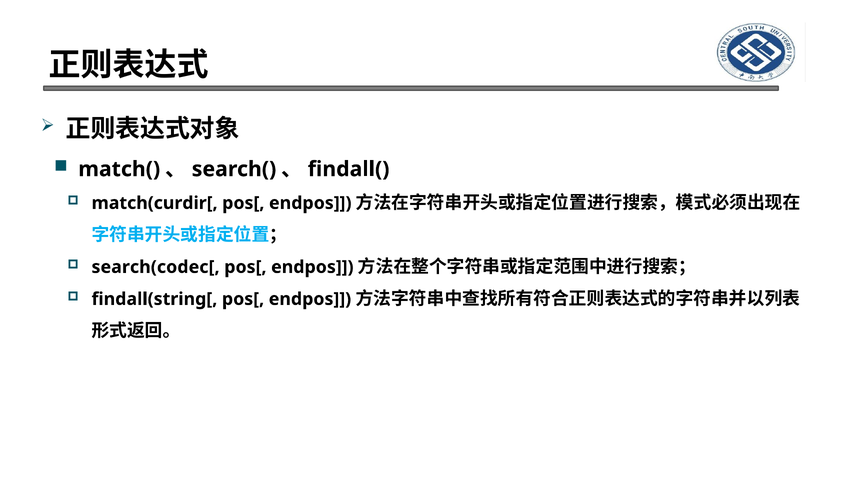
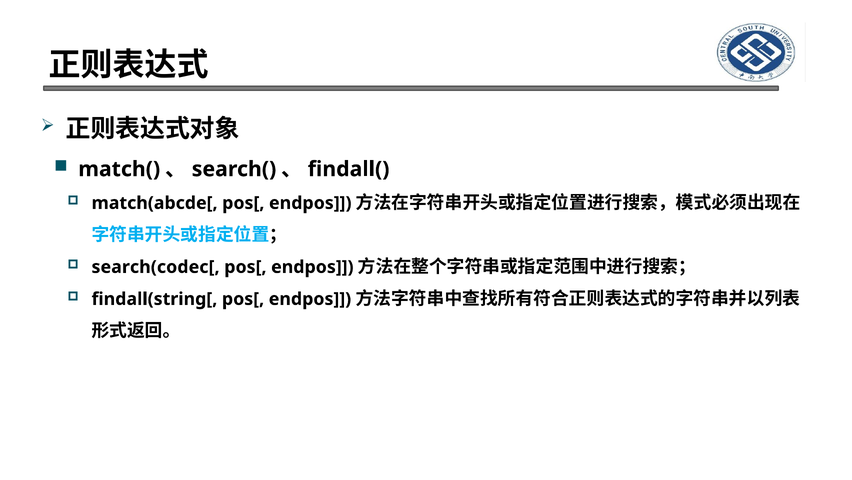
match(curdir[: match(curdir[ -> match(abcde[ (155, 203)
